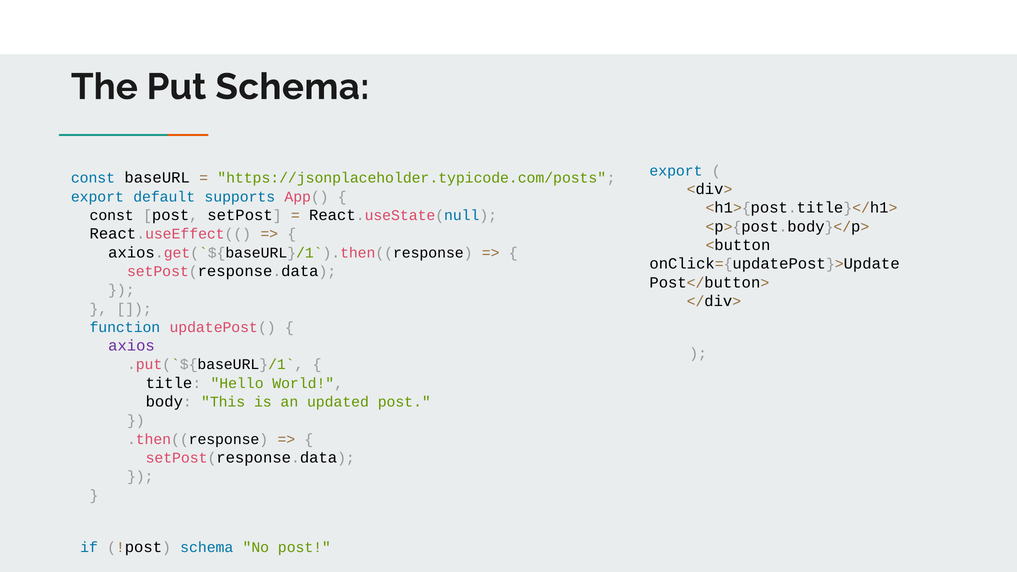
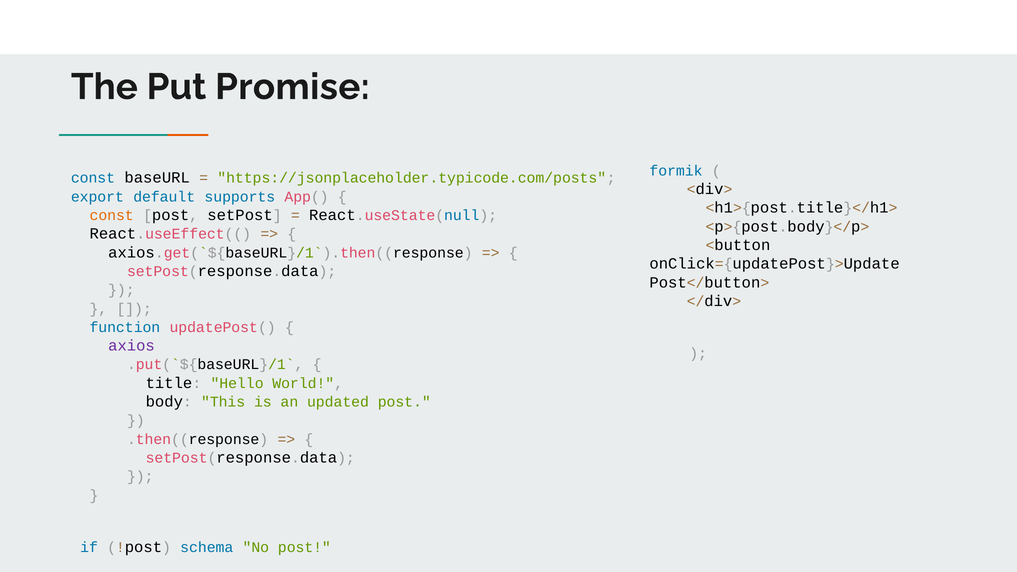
Put Schema: Schema -> Promise (292, 87)
export: export -> formik (676, 171)
const colour: black -> orange (112, 215)
